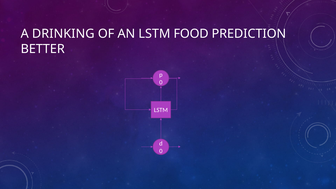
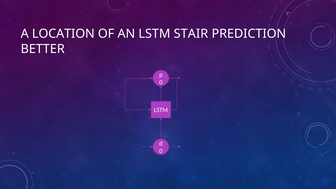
DRINKING: DRINKING -> LOCATION (63, 34)
FOOD: FOOD -> STAIR (191, 34)
